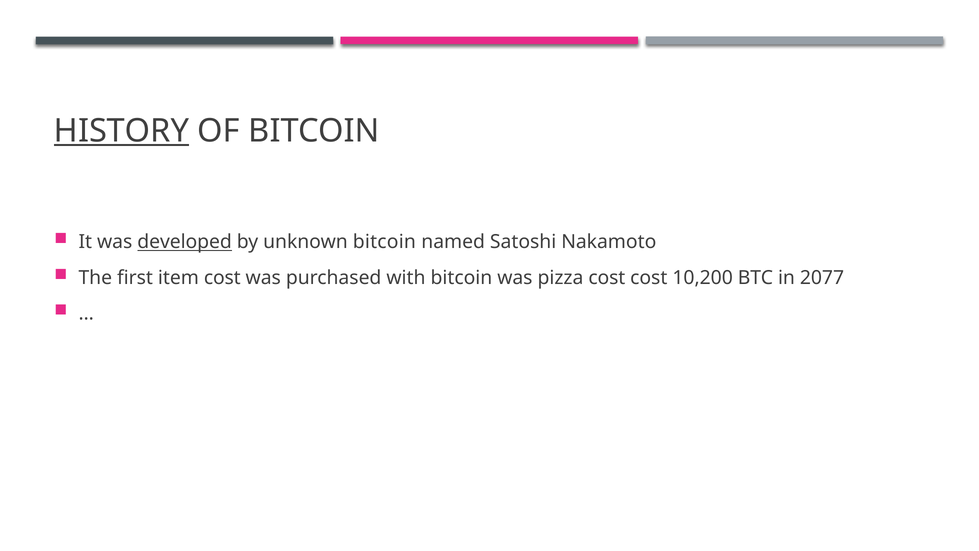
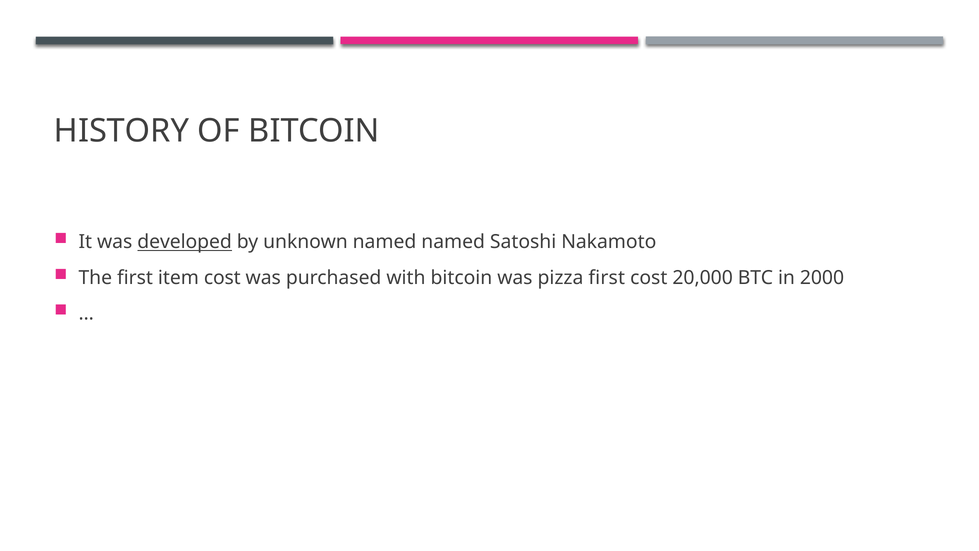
HISTORY underline: present -> none (122, 131)
unknown bitcoin: bitcoin -> named (385, 242)
pizza cost: cost -> first (607, 277)
10,200: 10,200 -> 20,000 (703, 277)
2077: 2077 -> 2000 (822, 277)
